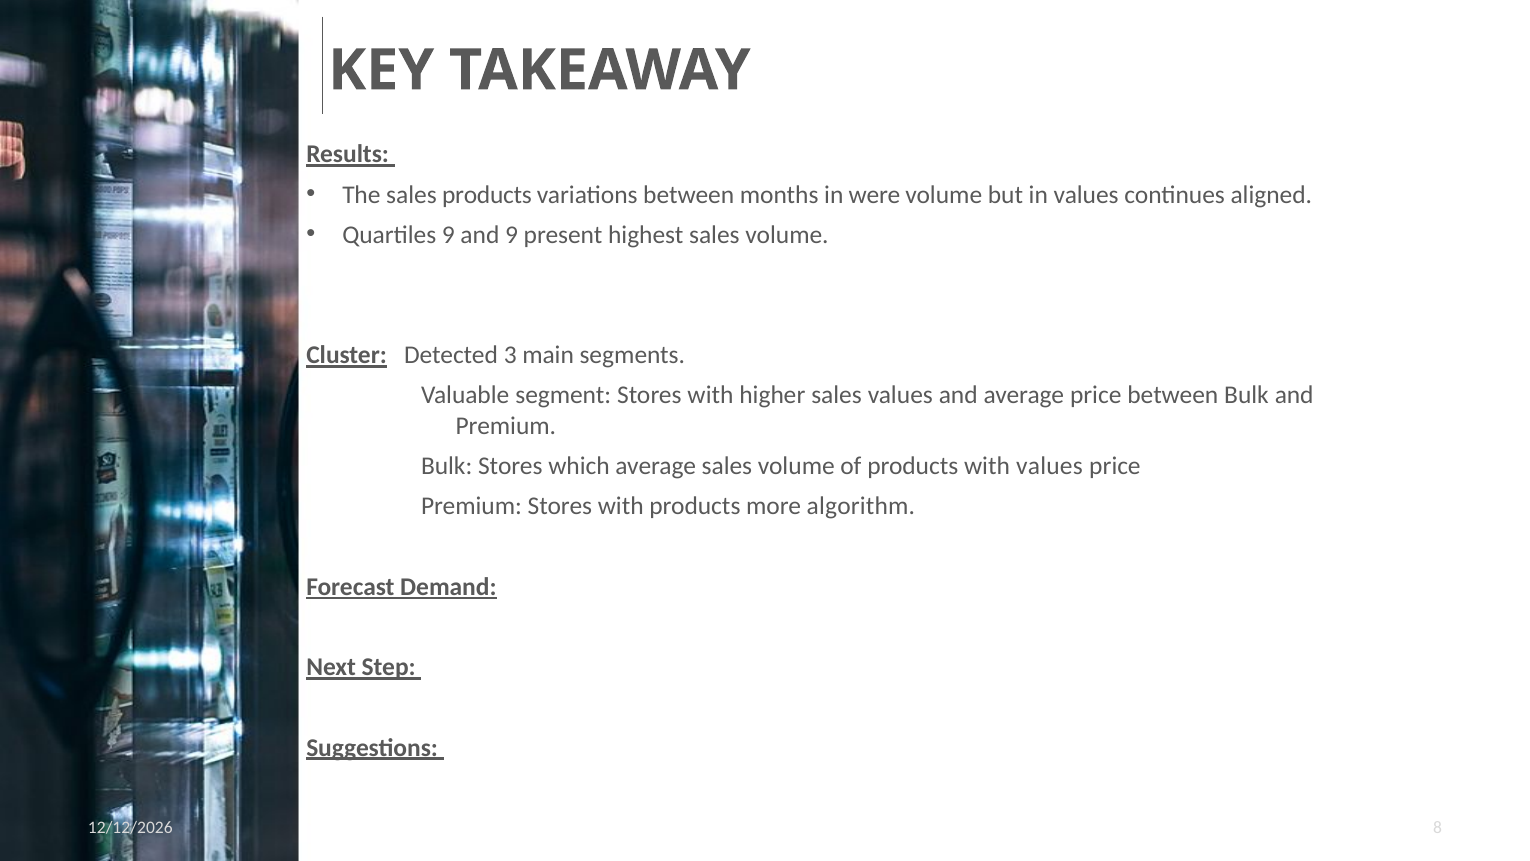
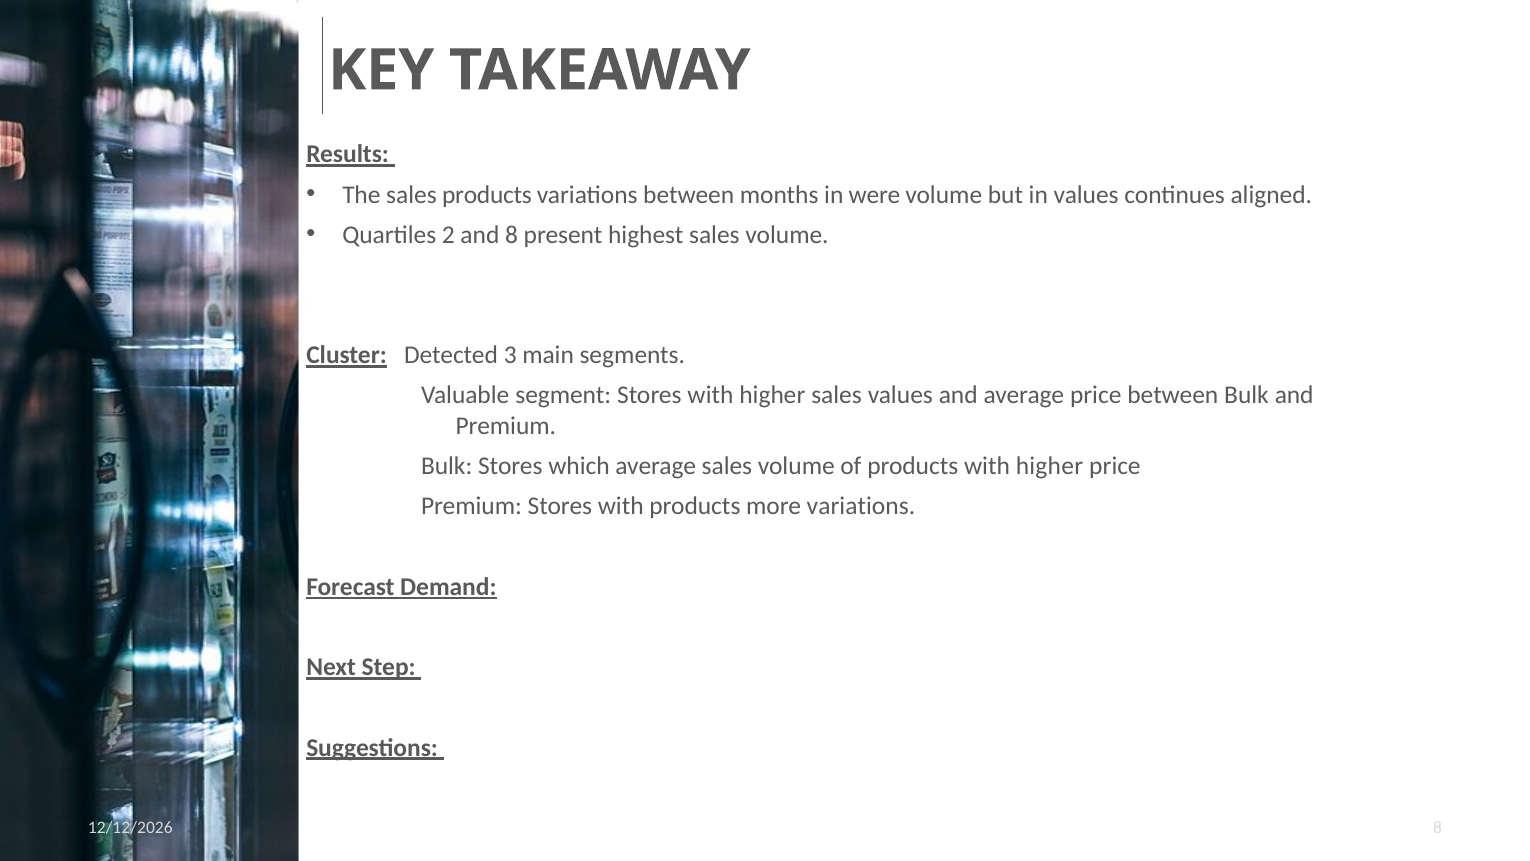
Quartiles 9: 9 -> 2 (448, 235)
and 9: 9 -> 8 (512, 235)
products with values: values -> higher (1049, 466)
more algorithm: algorithm -> variations (861, 506)
